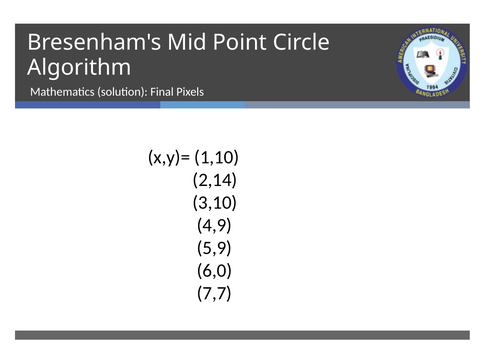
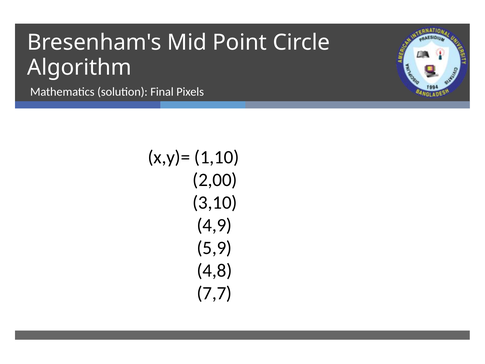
2,14: 2,14 -> 2,00 (215, 180)
6,0: 6,0 -> 4,8 (214, 270)
